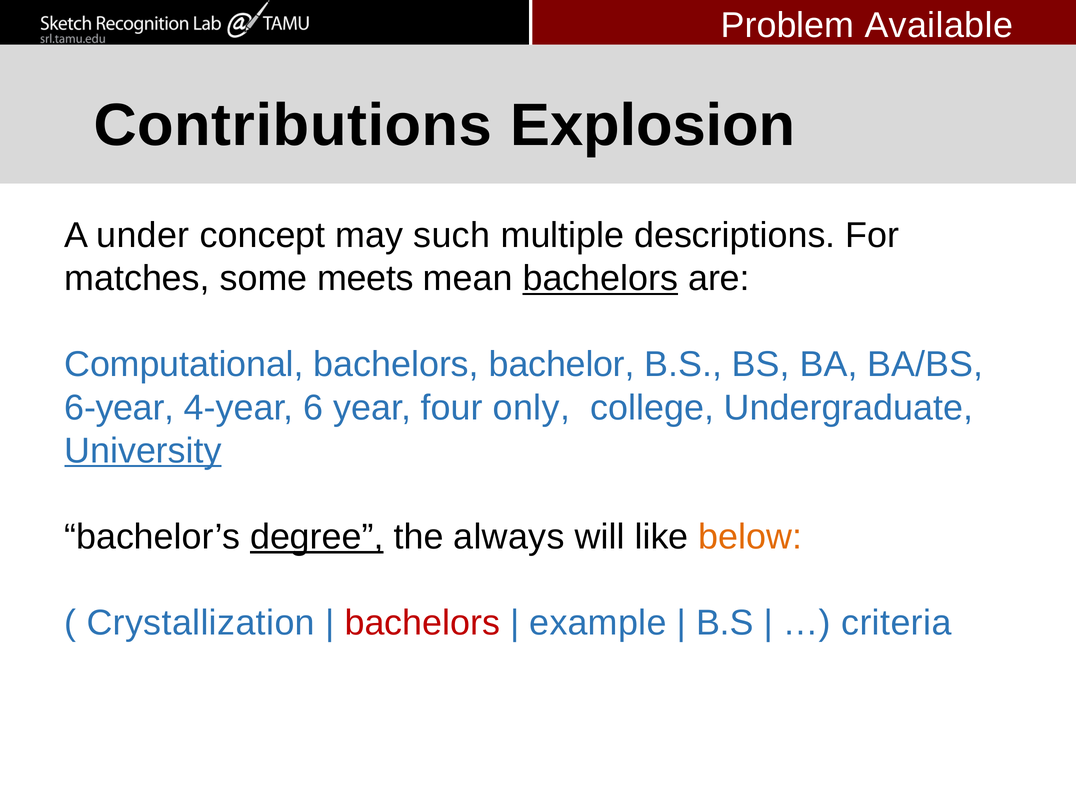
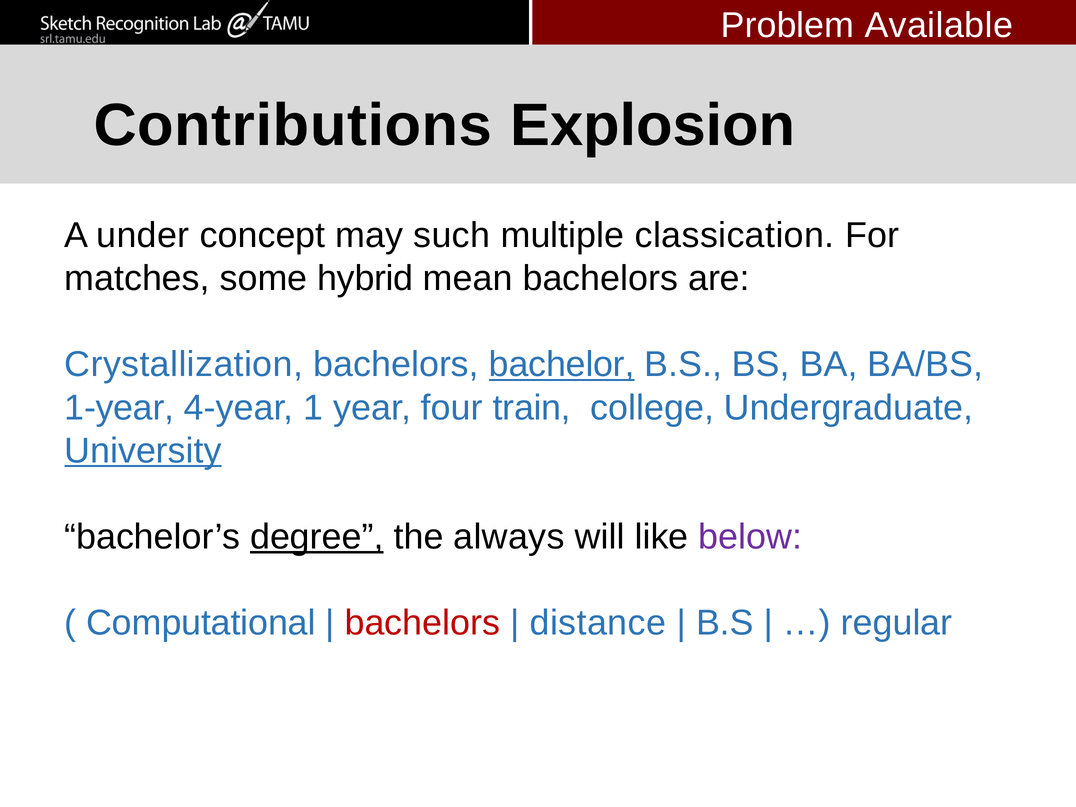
descriptions: descriptions -> classication (735, 236)
meets: meets -> hybrid (365, 279)
bachelors underline: present -> none (600, 279)
Computational: Computational -> Crystallization (184, 365)
bachelor underline: none -> present (562, 365)
6-year: 6-year -> 1-year (119, 408)
6: 6 -> 1 (313, 408)
only: only -> train (532, 408)
below colour: orange -> purple (750, 537)
Crystallization: Crystallization -> Computational (201, 623)
example: example -> distance (598, 623)
criteria: criteria -> regular (897, 623)
